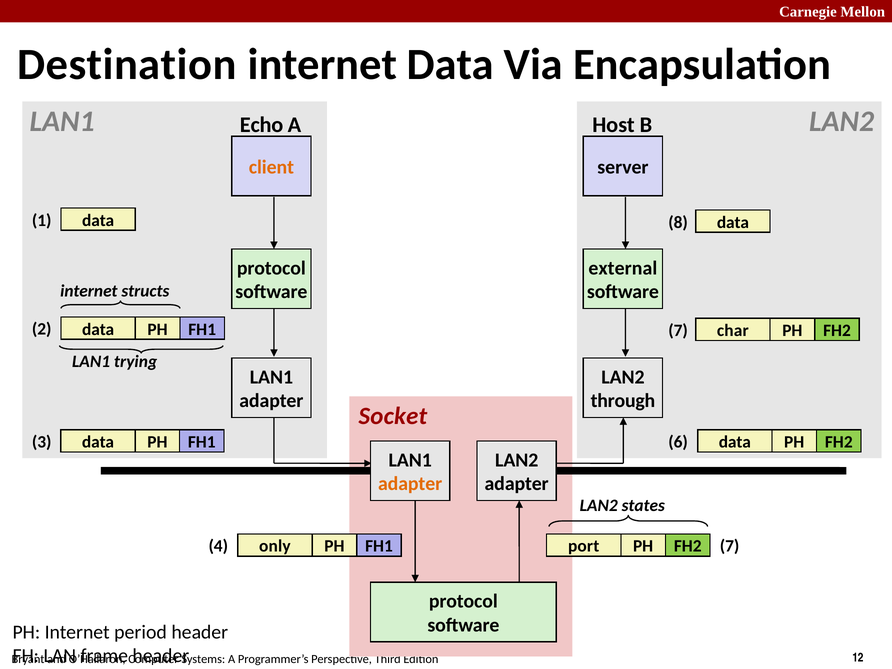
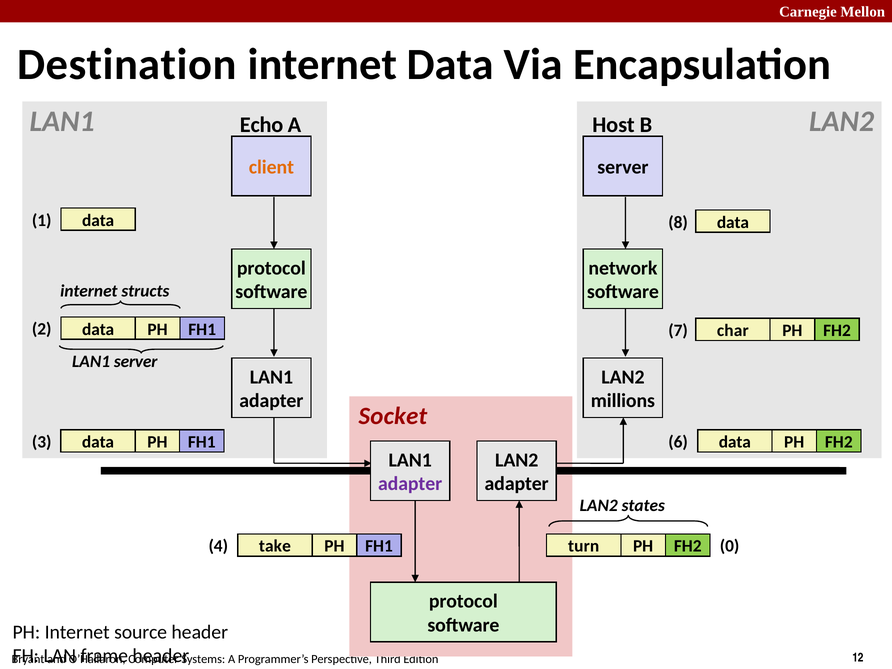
external: external -> network (623, 268)
LAN1 trying: trying -> server (136, 362)
through: through -> millions (623, 401)
adapter colour: orange -> purple (410, 484)
only: only -> take (275, 546)
port: port -> turn (584, 546)
FH2 7: 7 -> 0 (730, 546)
period: period -> source (141, 632)
